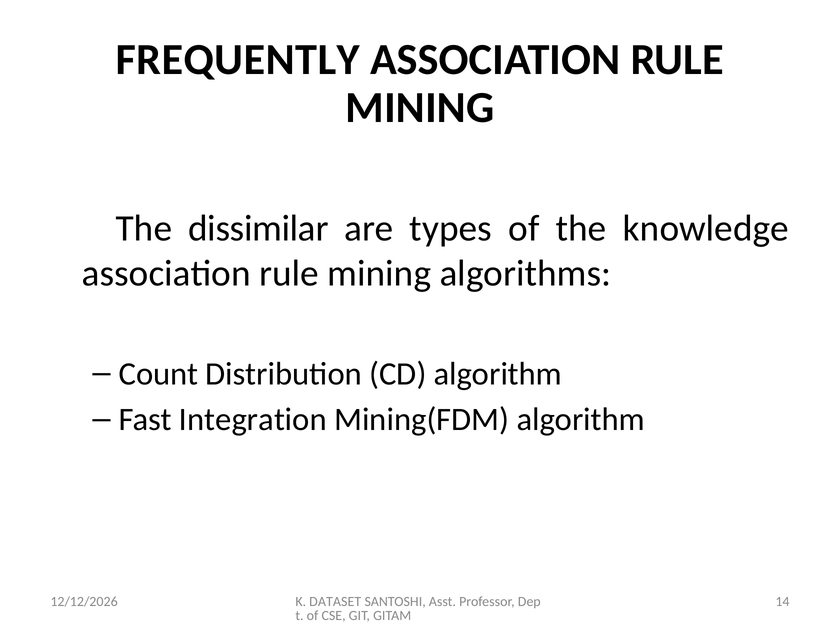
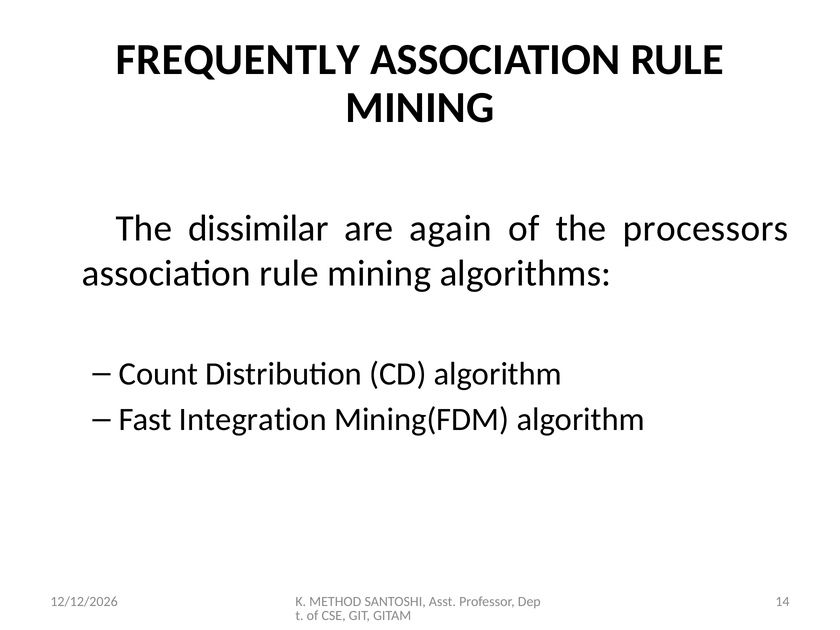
types: types -> again (451, 229)
knowledge: knowledge -> processors (706, 229)
DATASET: DATASET -> METHOD (335, 602)
